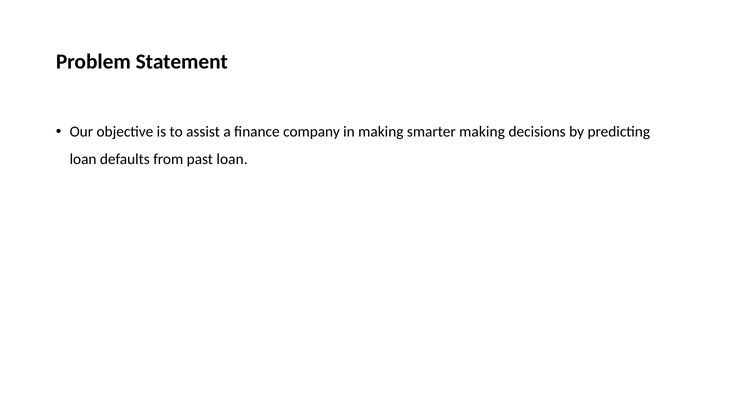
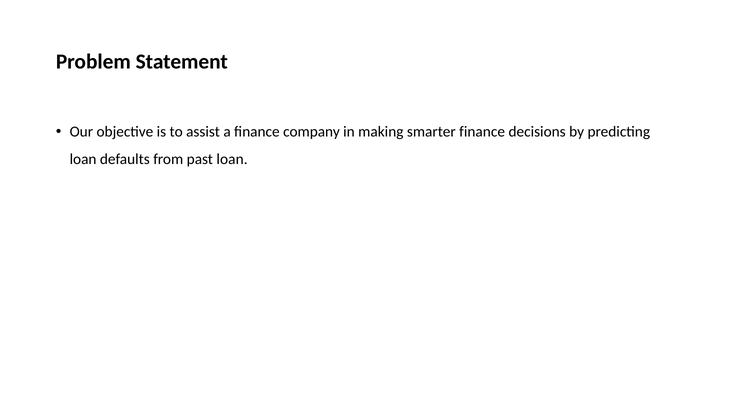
smarter making: making -> finance (482, 132)
